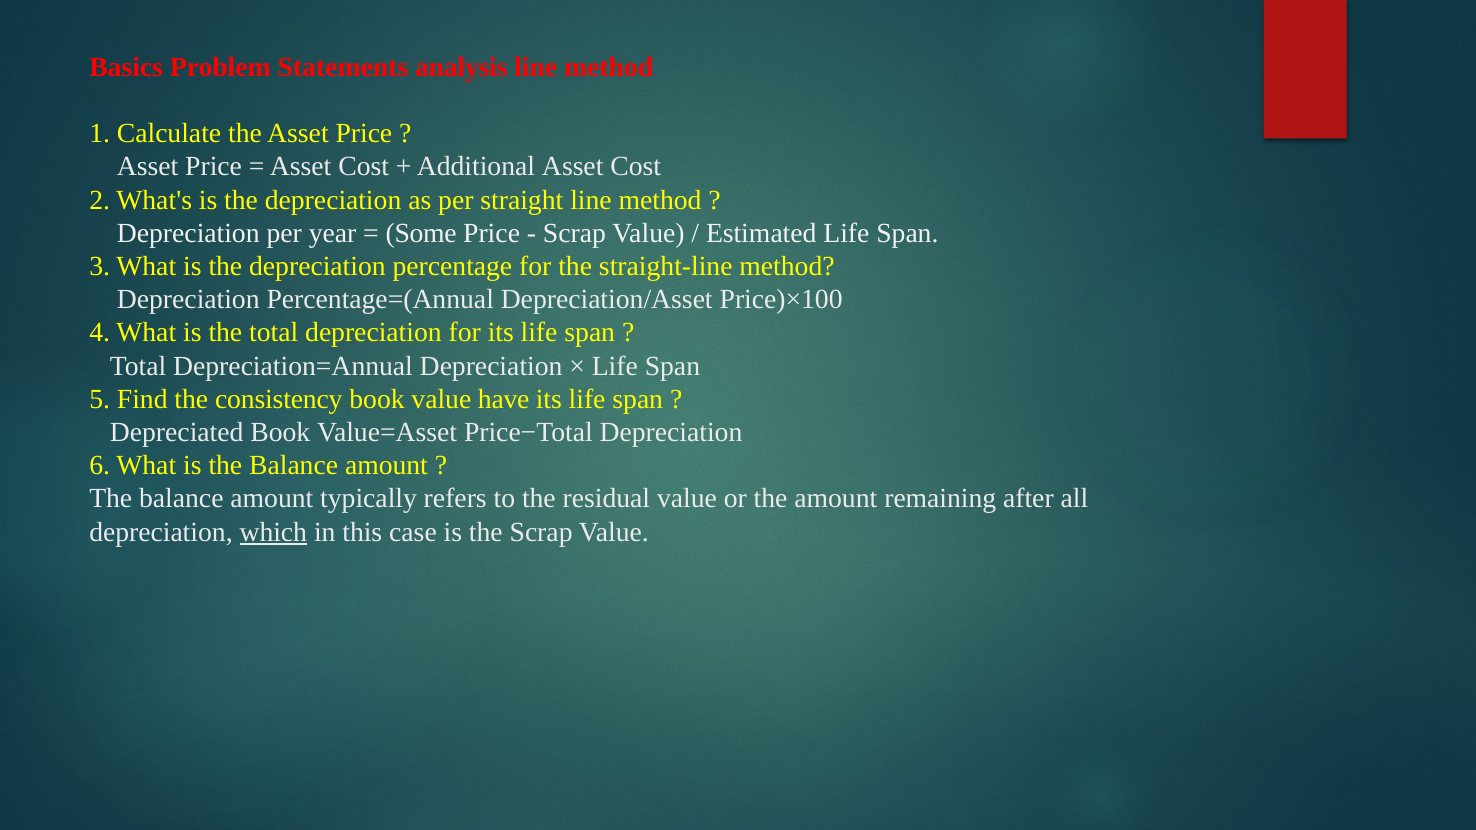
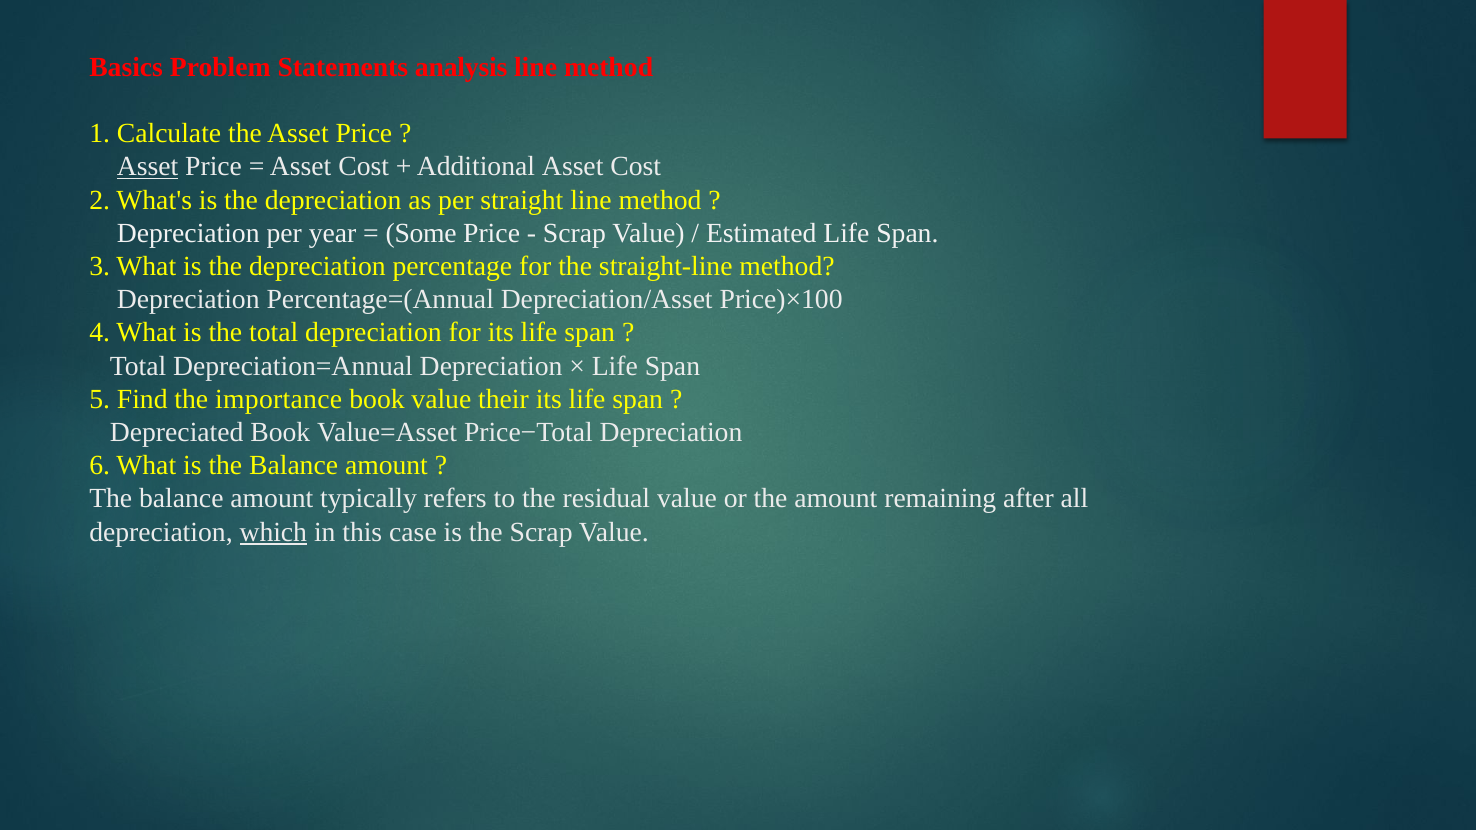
Asset underline: none -> present (148, 167)
consistency: consistency -> importance (279, 399)
have: have -> their (504, 399)
